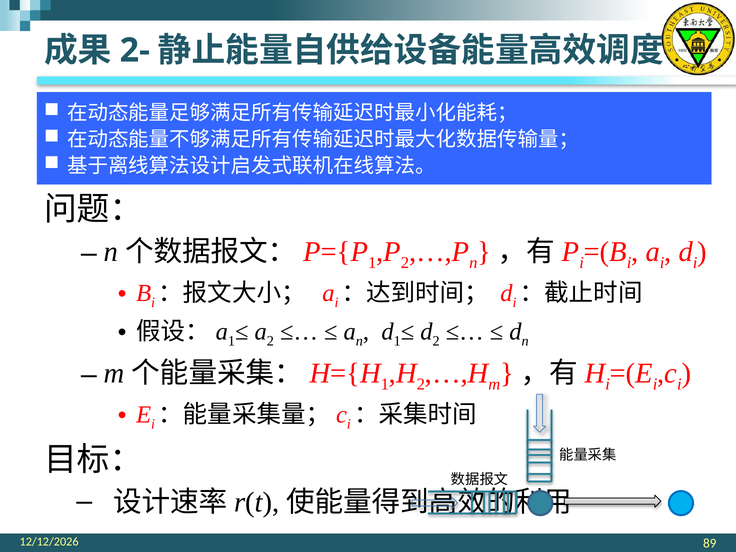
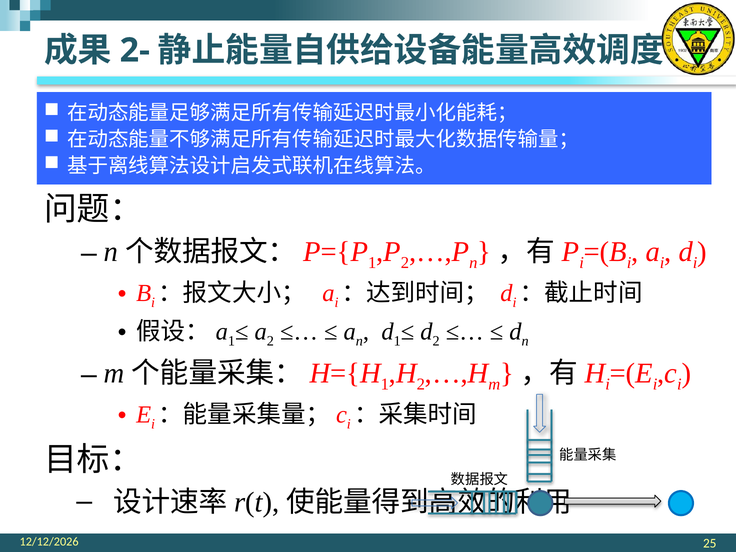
89: 89 -> 25 (710, 544)
